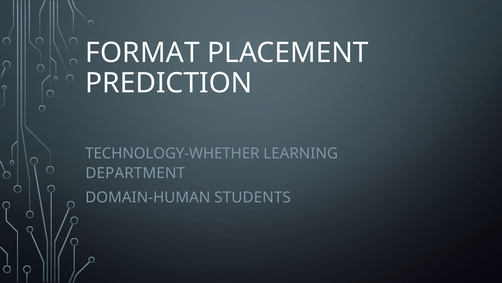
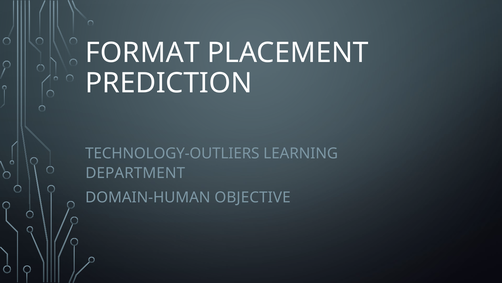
TECHNOLOGY-WHETHER: TECHNOLOGY-WHETHER -> TECHNOLOGY-OUTLIERS (172, 153)
STUDENTS: STUDENTS -> OBJECTIVE (253, 197)
